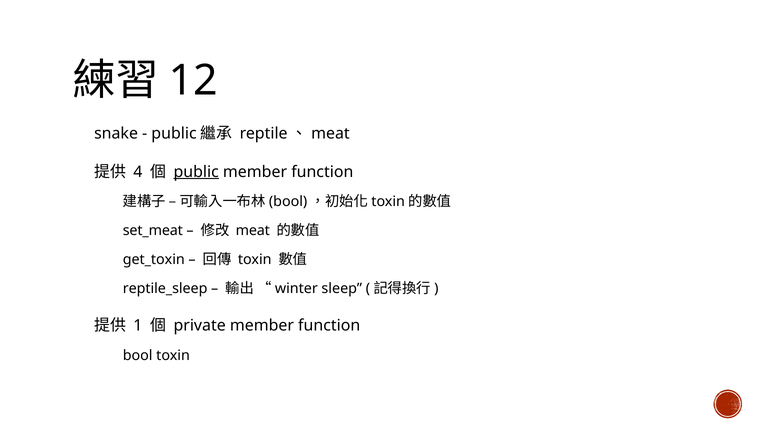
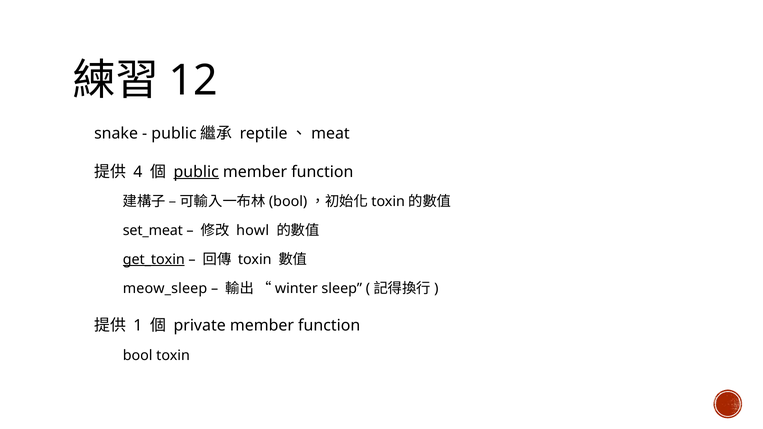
meat: meat -> howl (253, 231)
get_toxin underline: none -> present (154, 260)
reptile_sleep: reptile_sleep -> meow_sleep (165, 288)
